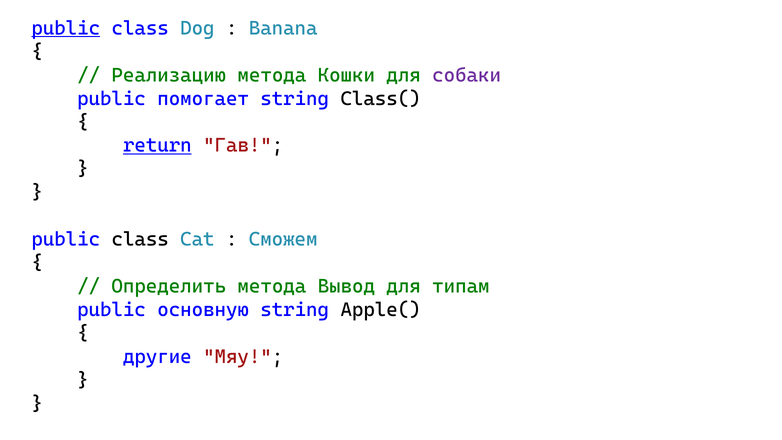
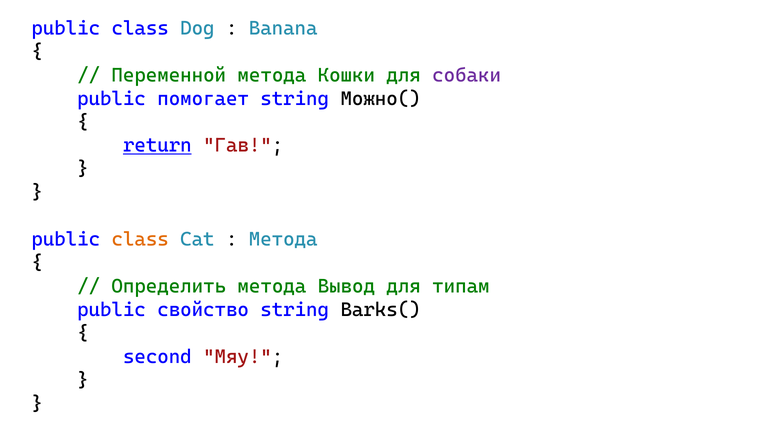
public underline: present -> none (66, 28)
Реализацию: Реализацию -> Переменной (169, 75)
Class(: Class( -> Можно( (381, 99)
class colour: black -> orange (140, 239)
Сможем: Сможем -> Метода (283, 239)
основную: основную -> свойство (203, 310)
Apple(: Apple( -> Barks( (381, 310)
другие: другие -> second (157, 357)
